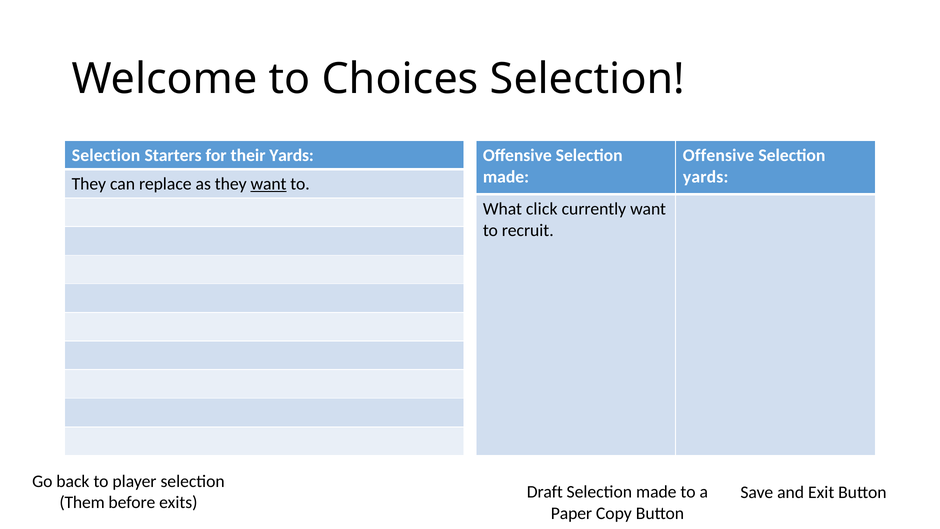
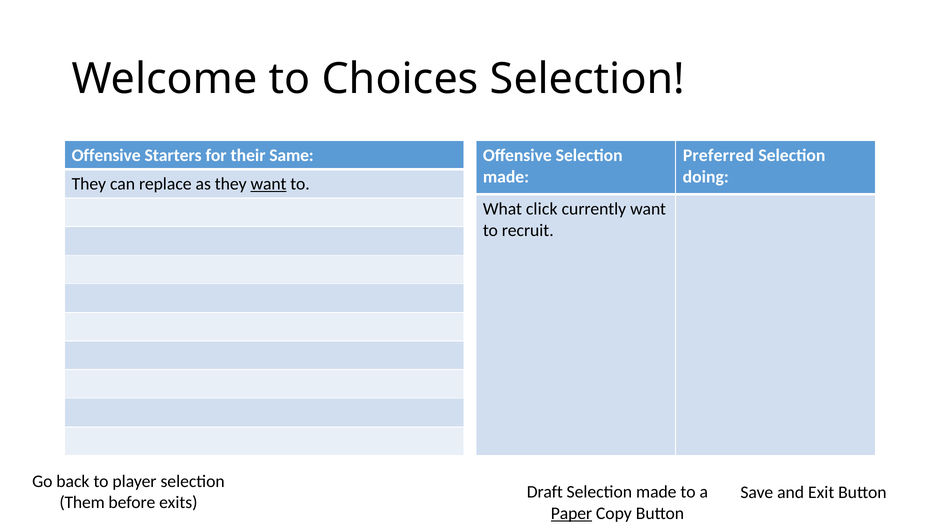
Selection: Selection -> Offensive (106, 155)
their Yards: Yards -> Same (292, 155)
Offensive: Offensive -> Preferred (718, 155)
yards: yards -> doing (706, 177)
Paper underline: none -> present (571, 513)
